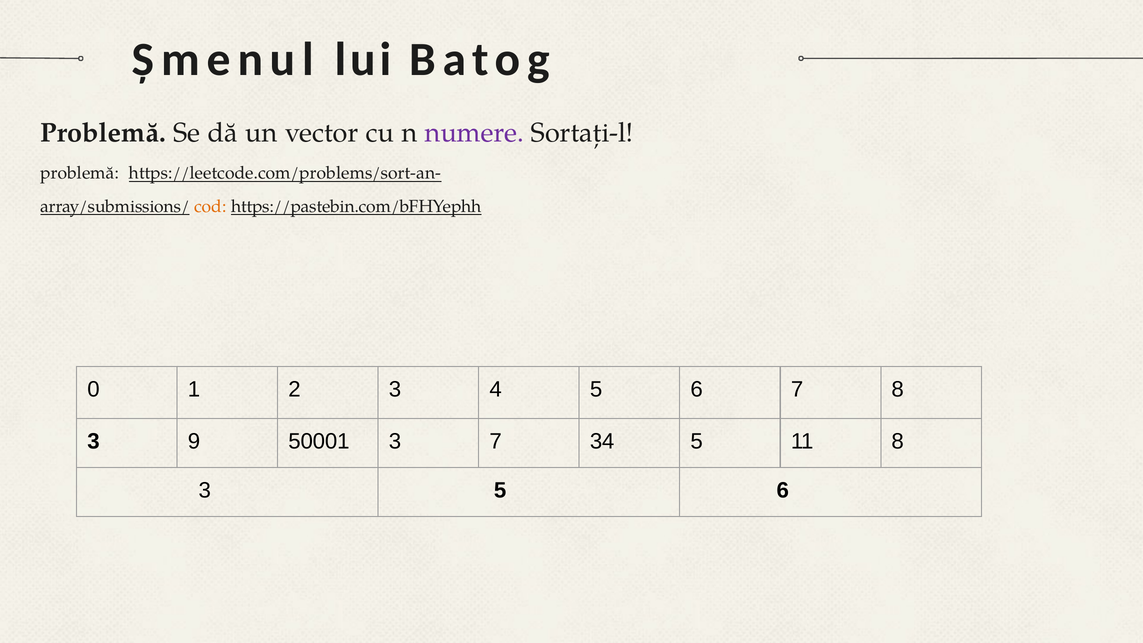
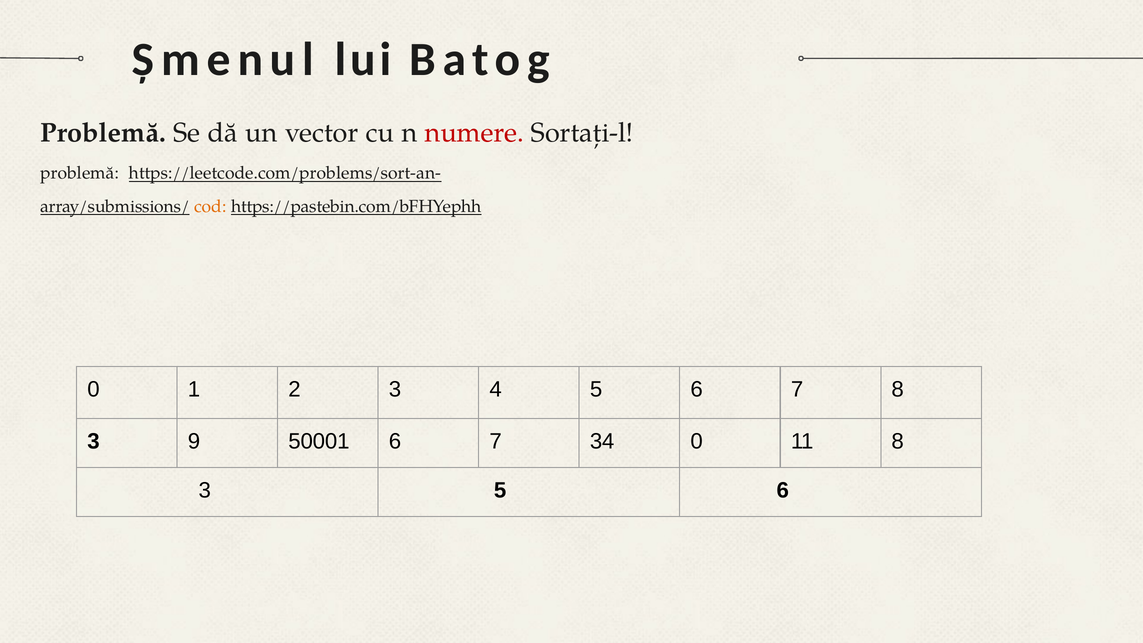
numere colour: purple -> red (475, 133)
50001 3: 3 -> 6 (395, 441)
34 5: 5 -> 0 (697, 441)
